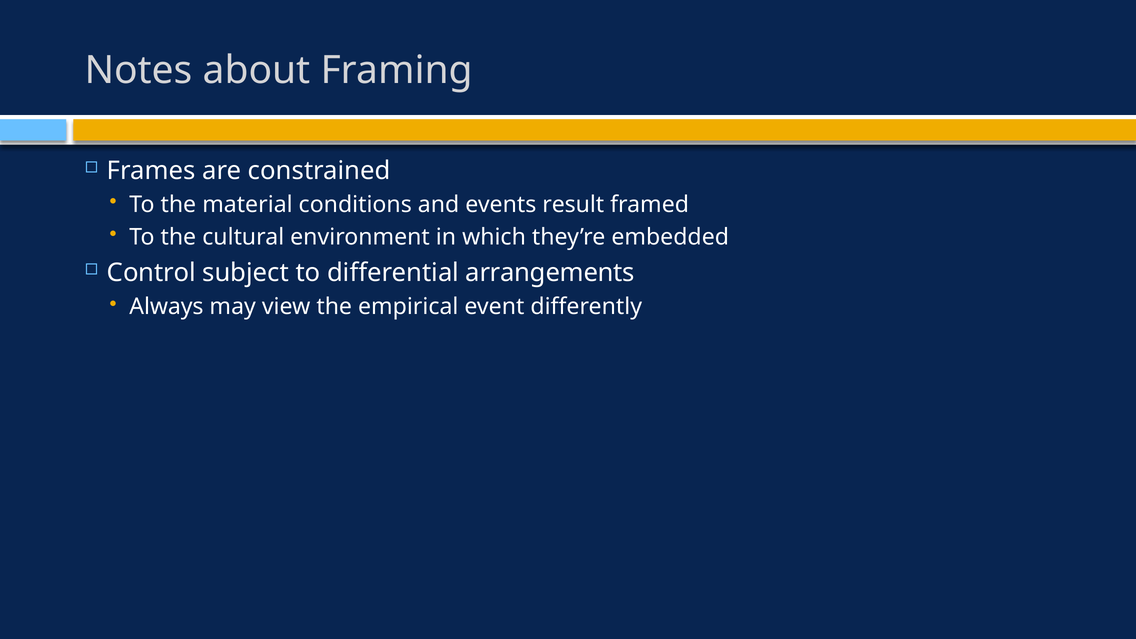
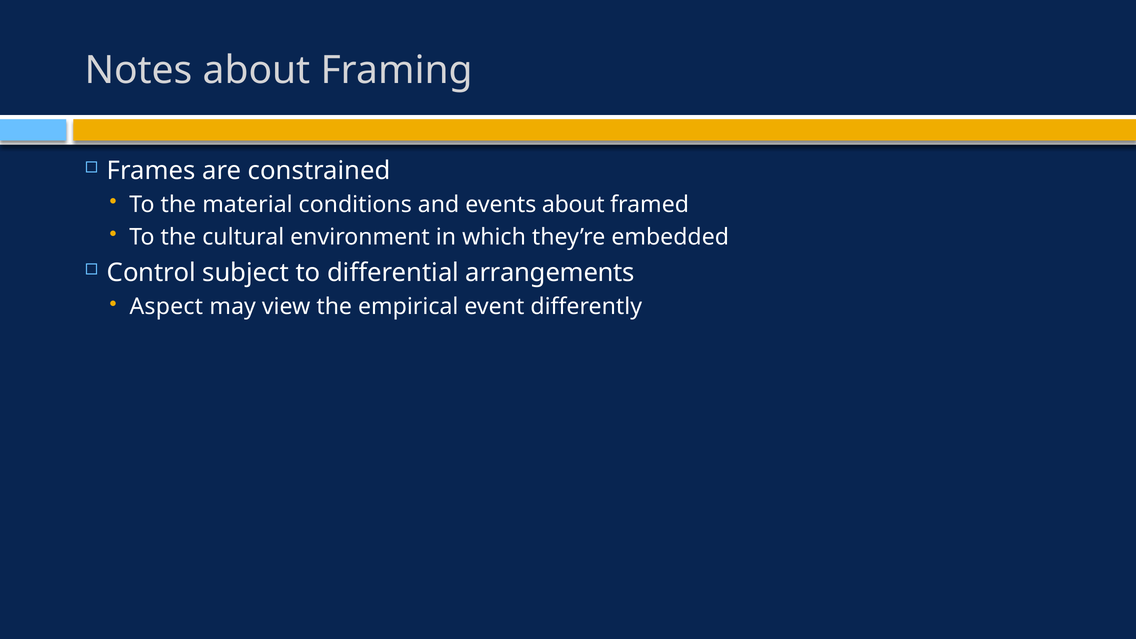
events result: result -> about (573, 205)
Always: Always -> Aspect (166, 307)
